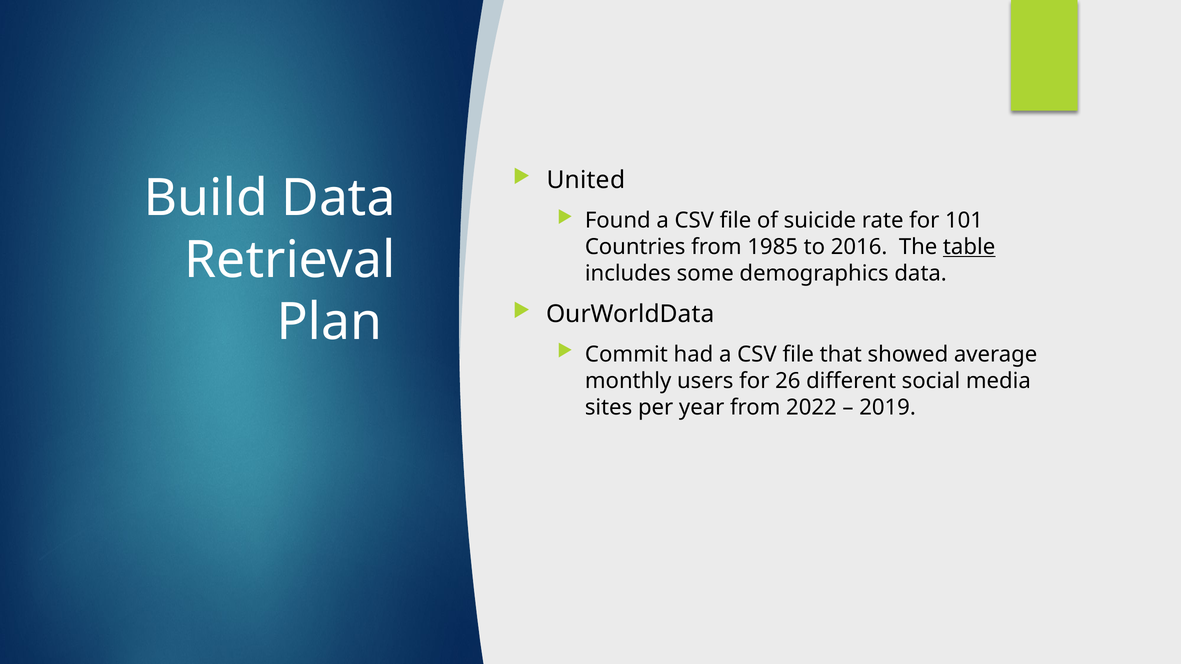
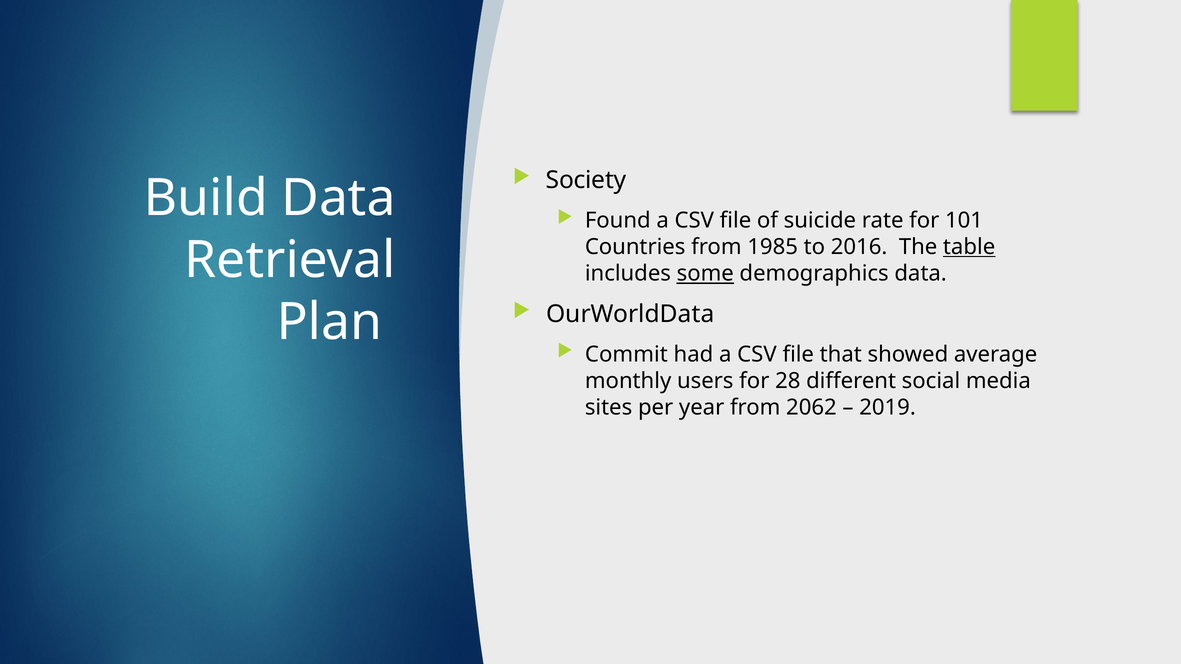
United: United -> Society (586, 180)
some underline: none -> present (705, 274)
26: 26 -> 28 (788, 381)
2022: 2022 -> 2062 (811, 408)
